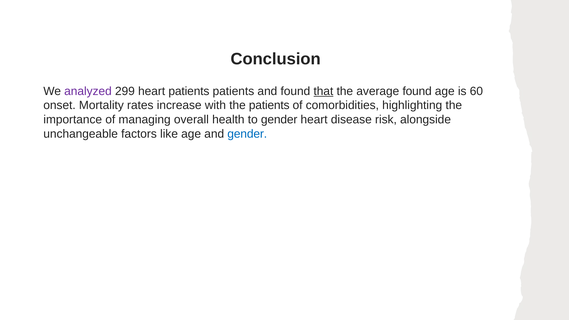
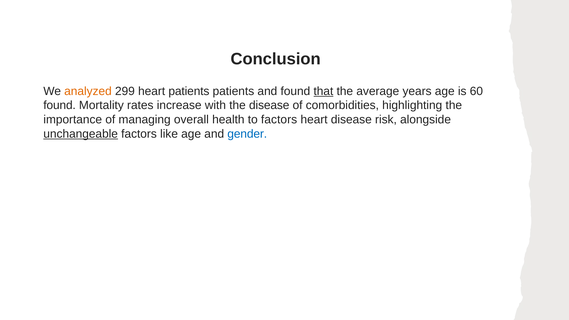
analyzed colour: purple -> orange (88, 91)
average found: found -> years (417, 91)
onset: onset -> found (60, 105)
the patients: patients -> disease (269, 105)
to gender: gender -> factors (279, 120)
unchangeable underline: none -> present (81, 134)
